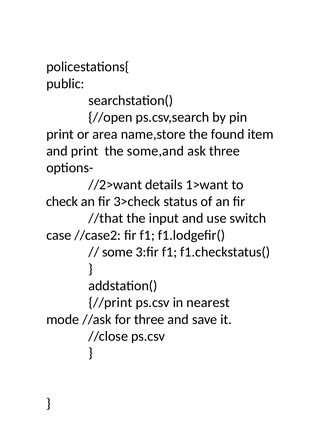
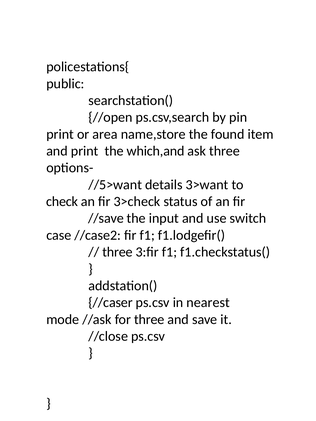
some,and: some,and -> which,and (156, 151)
//2>want: //2>want -> //5>want (115, 185)
1>want: 1>want -> 3>want (207, 185)
//that: //that -> //save (106, 219)
some: some -> three (117, 252)
//print: //print -> //caser (111, 303)
